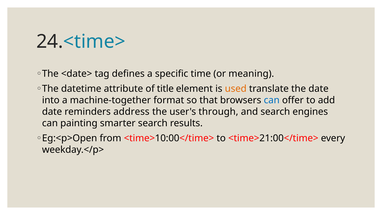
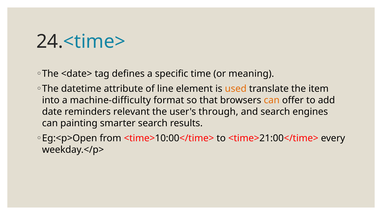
title: title -> line (165, 89)
the date: date -> item (319, 89)
machine-together: machine-together -> machine-difficulty (110, 100)
can colour: blue -> orange (272, 100)
address: address -> relevant (131, 112)
